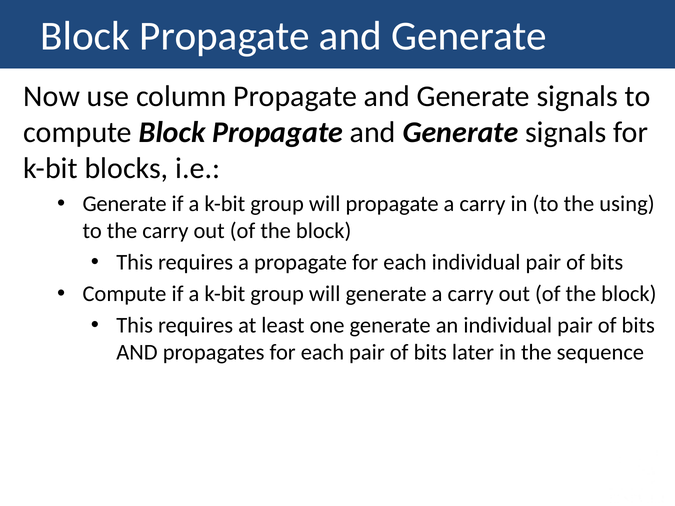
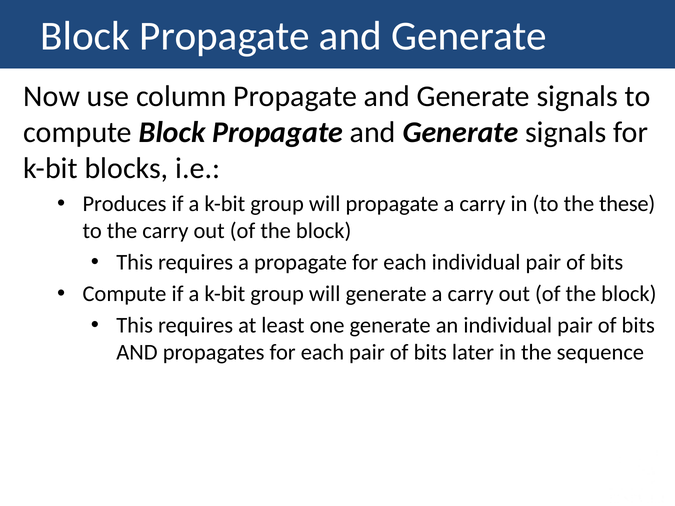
Generate: Generate -> Produces (125, 204)
using: using -> these (627, 204)
